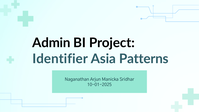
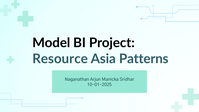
Admin: Admin -> Model (51, 43)
Identifier: Identifier -> Resource (60, 59)
